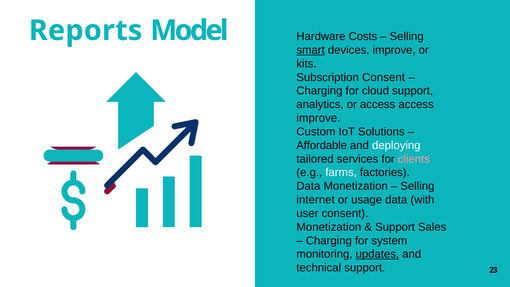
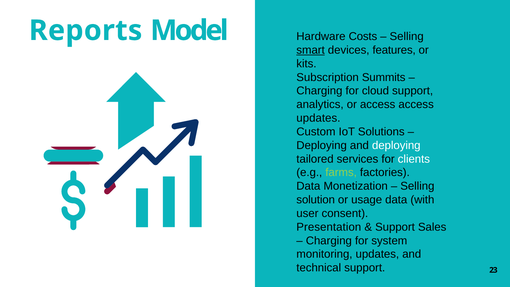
devices improve: improve -> features (394, 50)
Subscription Consent: Consent -> Summits (384, 77)
improve: improve -> updates (318, 118)
Affordable: Affordable -> Deploying (322, 145)
clients colour: pink -> white (414, 159)
farms colour: white -> light green (341, 172)
internet: internet -> solution (316, 200)
Monetization: Monetization -> Presentation (329, 227)
updates underline: present -> none (377, 254)
